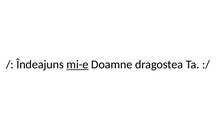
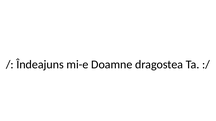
mi-e underline: present -> none (77, 65)
